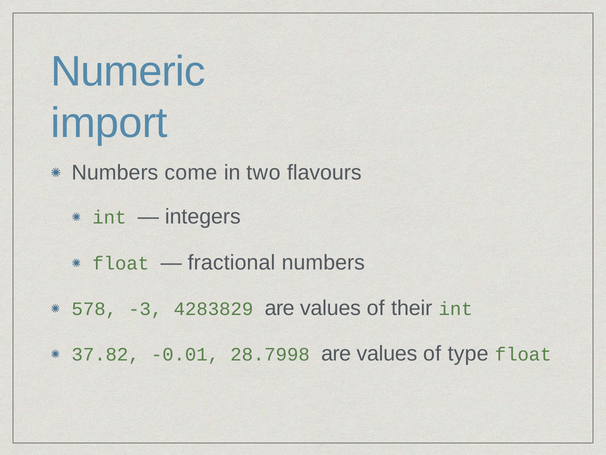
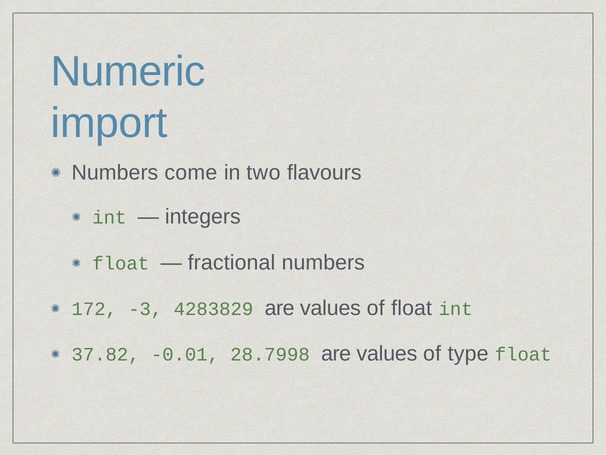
578: 578 -> 172 (94, 309)
of their: their -> float (412, 308)
